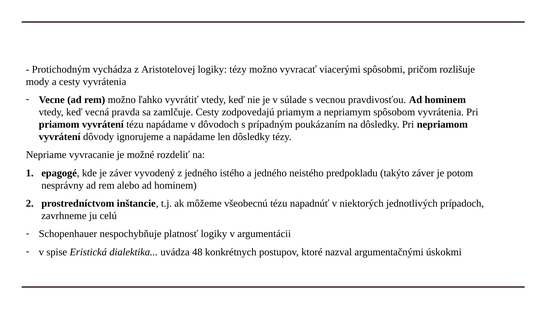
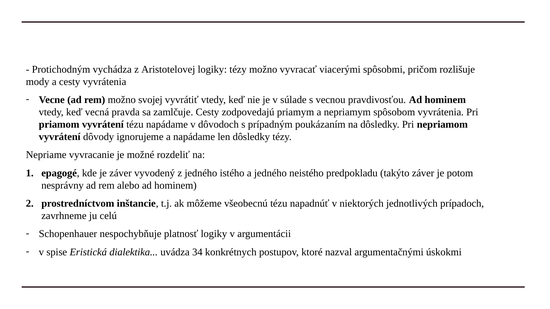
ľahko: ľahko -> svojej (150, 100)
48: 48 -> 34 (197, 252)
